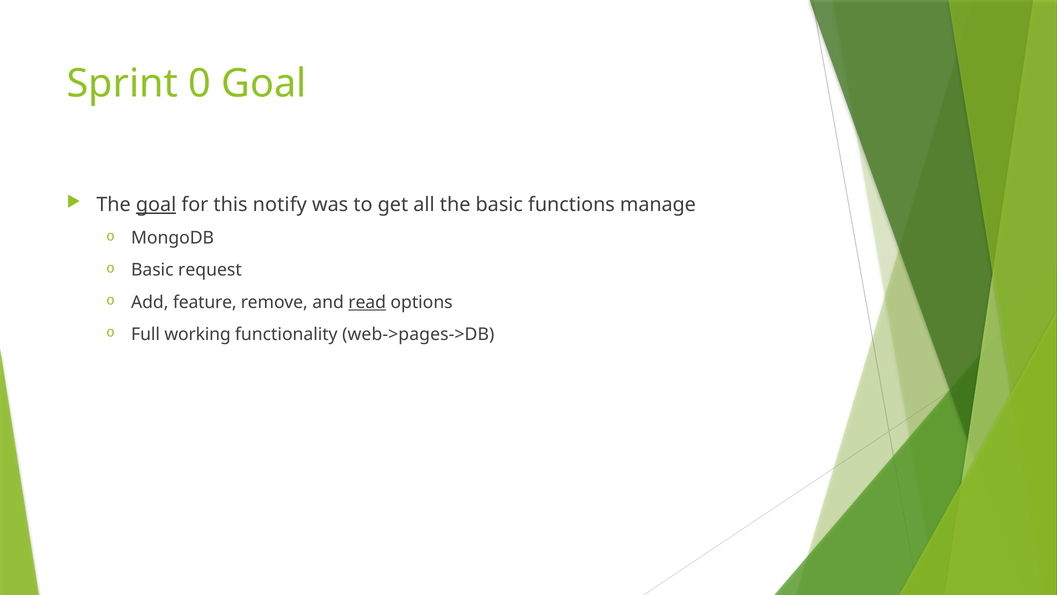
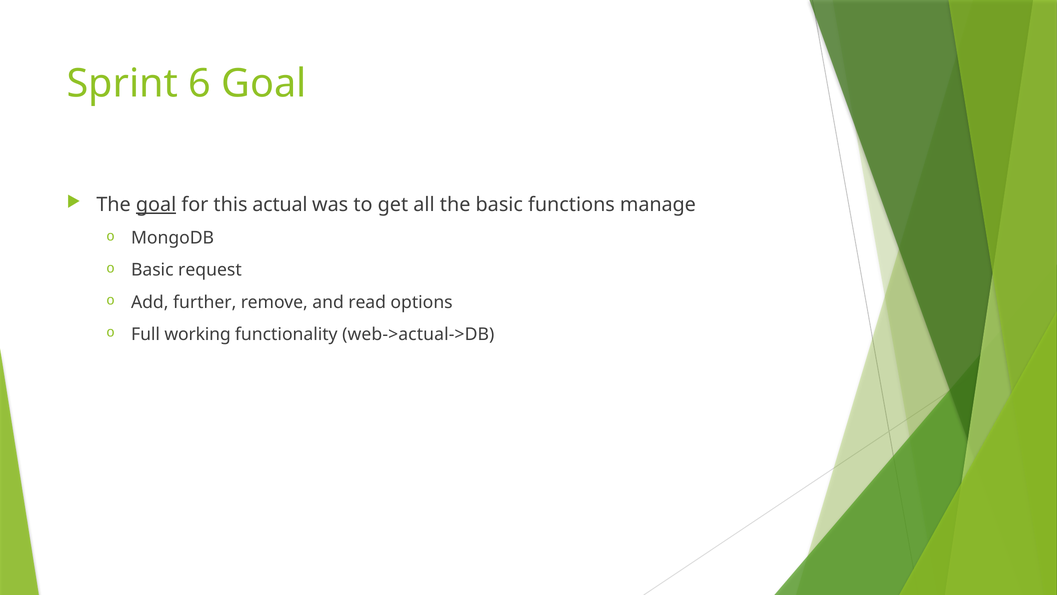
0: 0 -> 6 (200, 83)
notify: notify -> actual (280, 205)
feature: feature -> further (205, 302)
read underline: present -> none (367, 302)
web->pages->DB: web->pages->DB -> web->actual->DB (418, 334)
